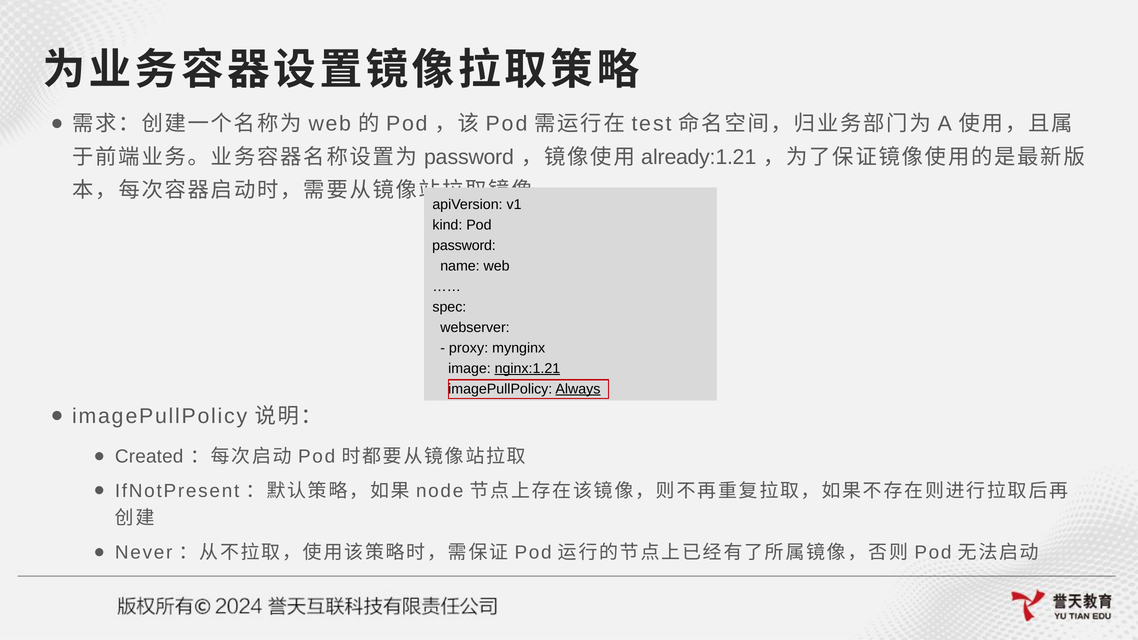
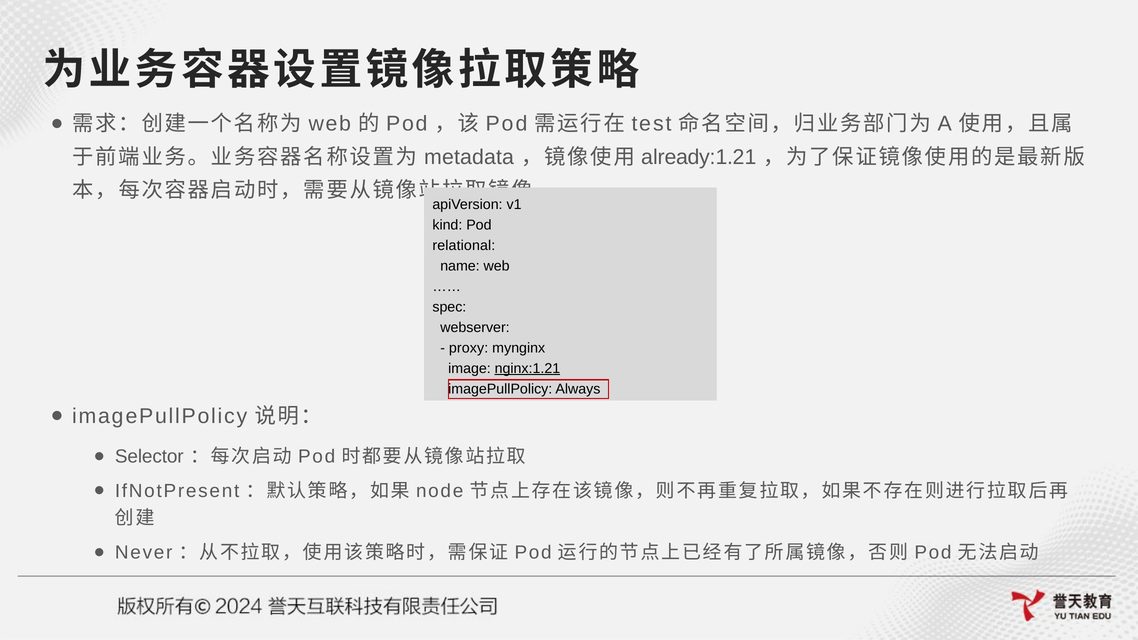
password: password -> metadata (469, 157)
password: password -> relational (464, 246)
Always underline: present -> none (578, 389)
Created: Created -> Selector (149, 457)
